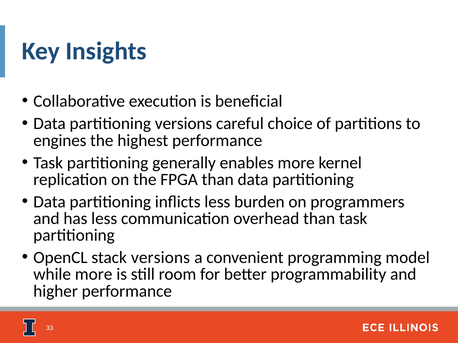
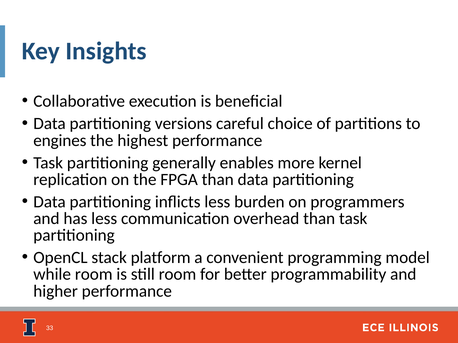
stack versions: versions -> platform (161, 258)
while more: more -> room (94, 275)
